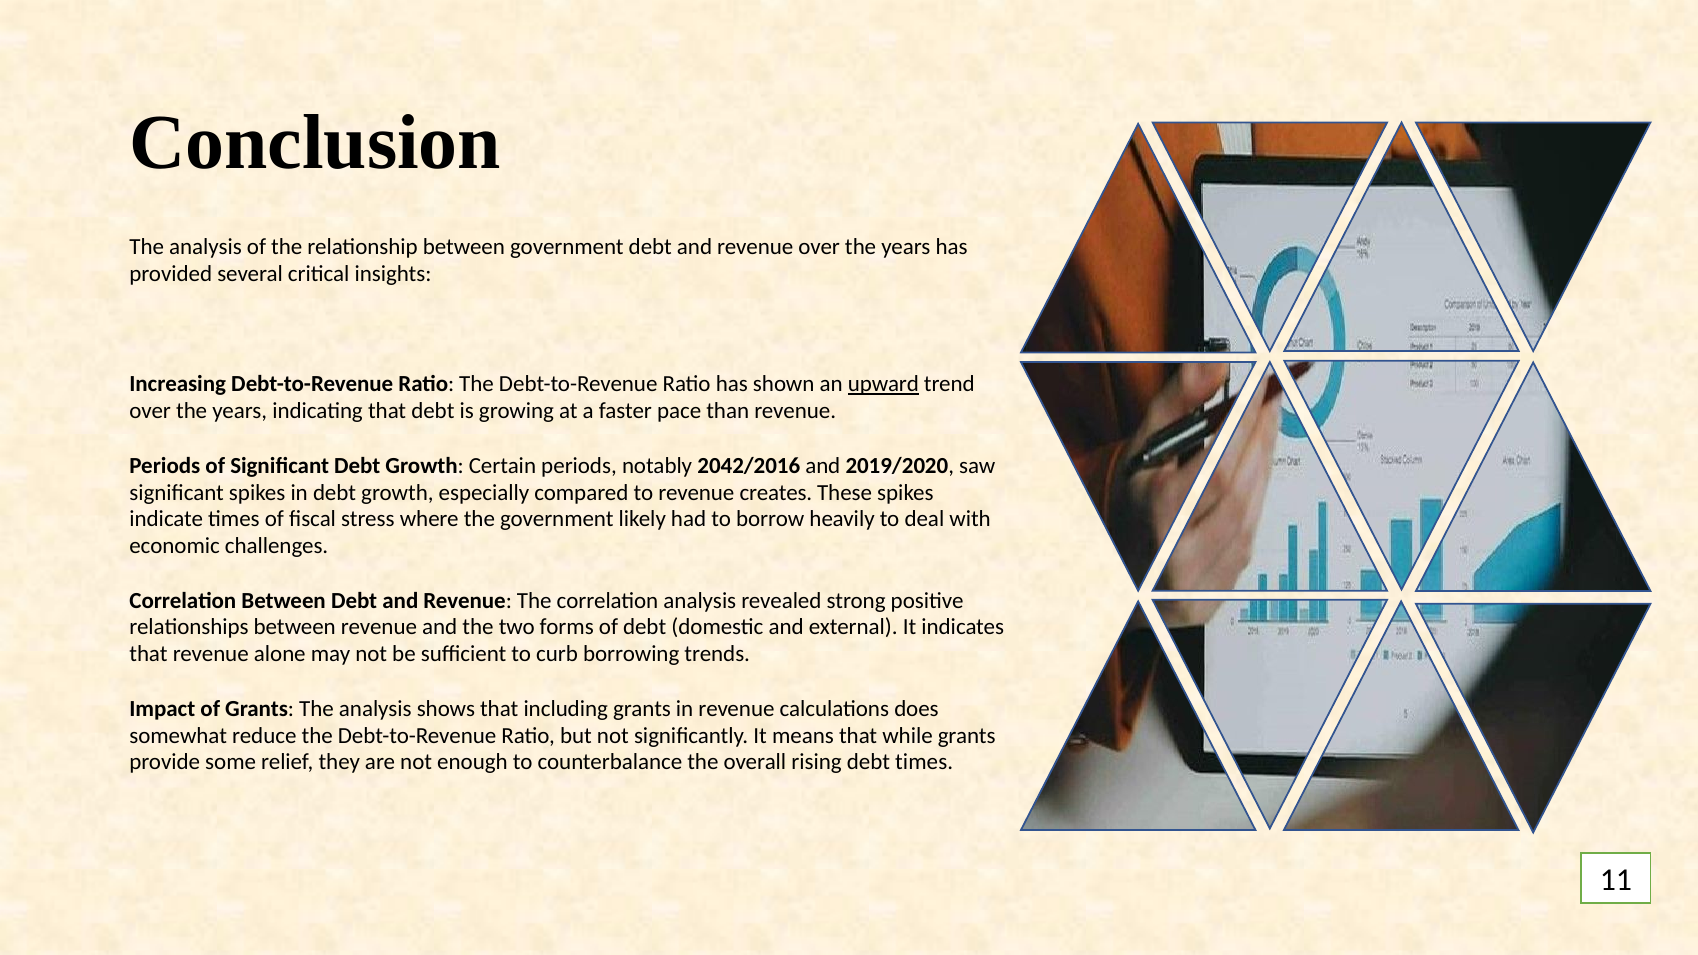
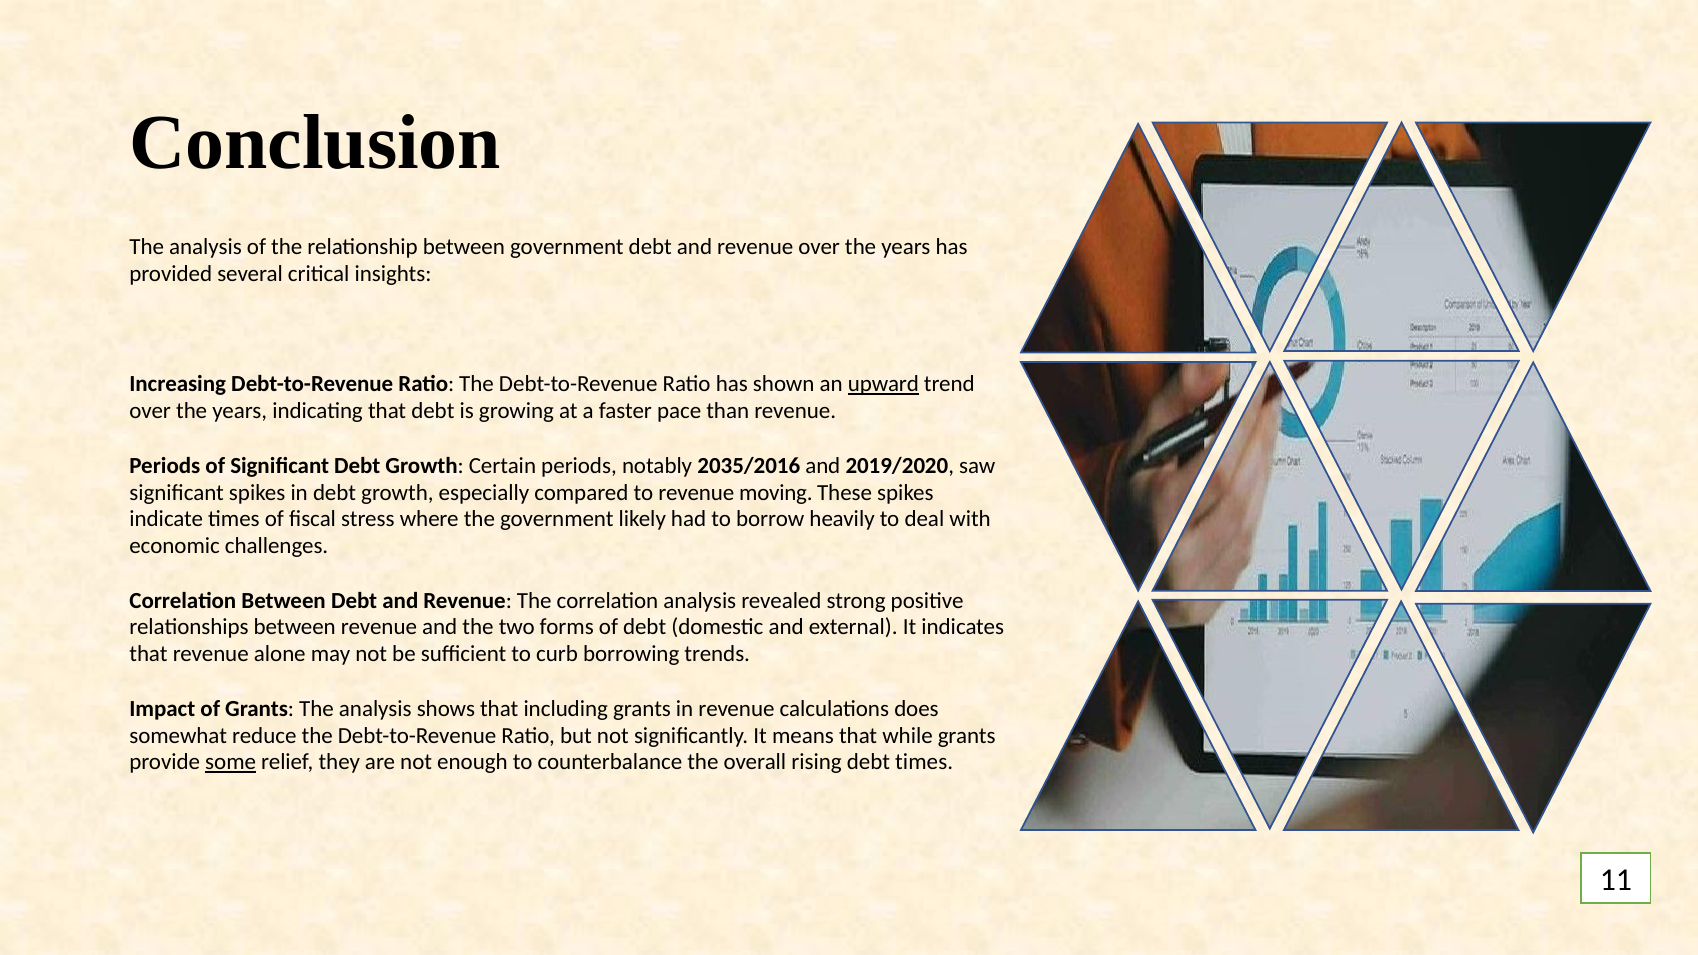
2042/2016: 2042/2016 -> 2035/2016 (749, 466)
creates: creates -> moving (776, 492)
some underline: none -> present (231, 762)
